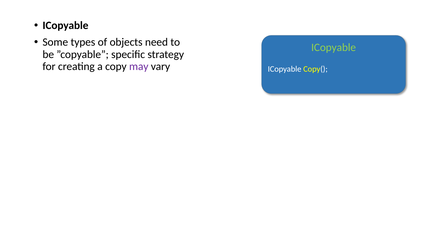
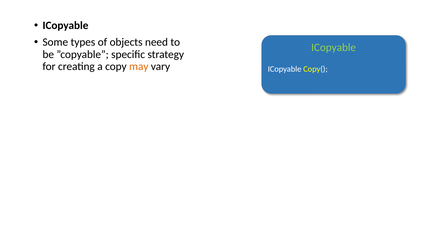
may colour: purple -> orange (139, 66)
